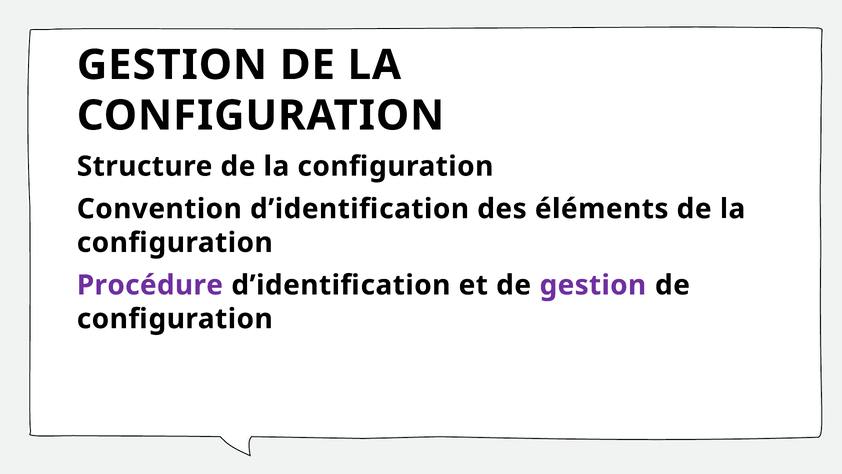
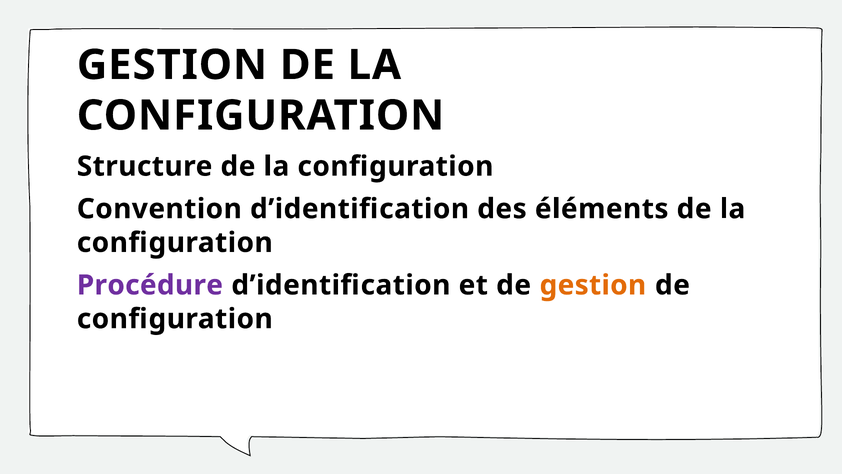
gestion colour: purple -> orange (593, 285)
